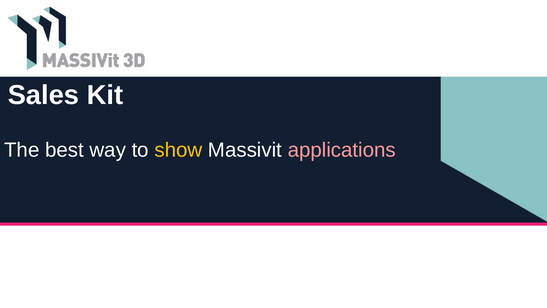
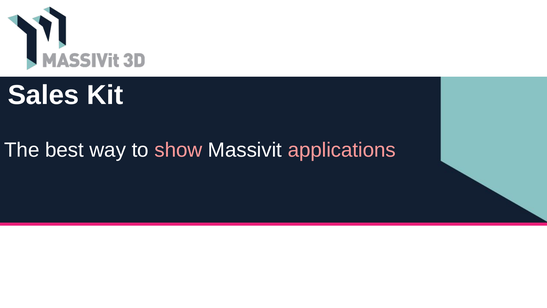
show colour: yellow -> pink (178, 150)
